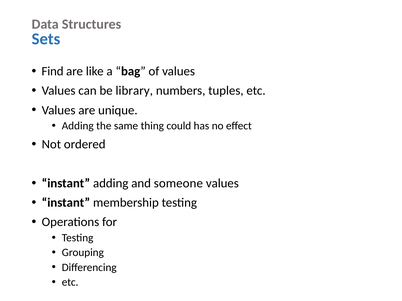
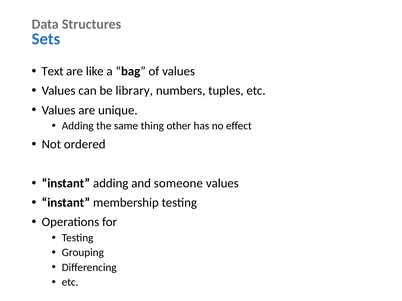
Find: Find -> Text (53, 71)
could: could -> other (179, 126)
